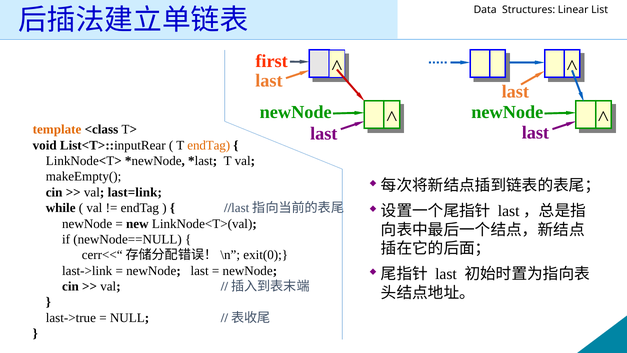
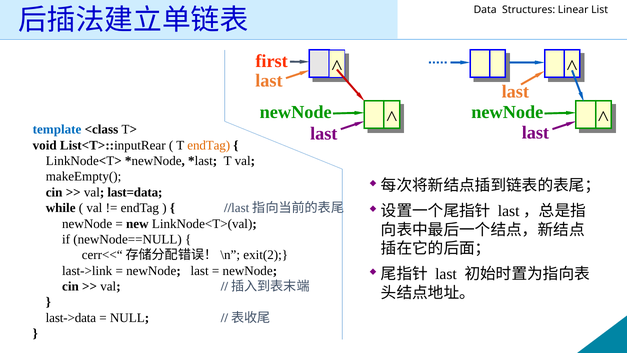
template colour: orange -> blue (57, 129)
last=link: last=link -> last=data (135, 192)
exit(0: exit(0 -> exit(2 (266, 255)
last->true: last->true -> last->data (71, 318)
